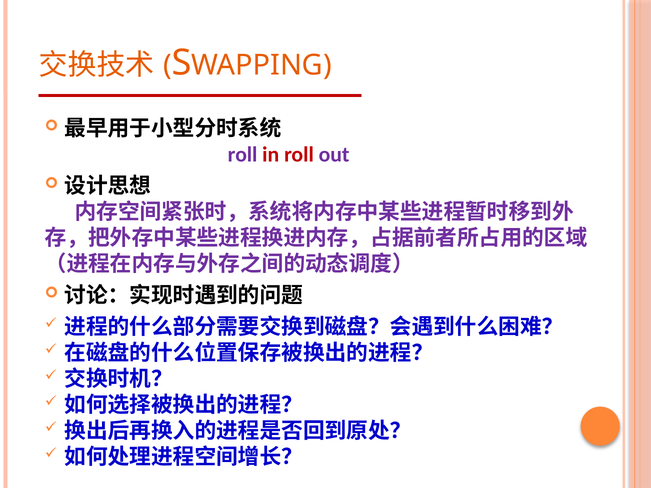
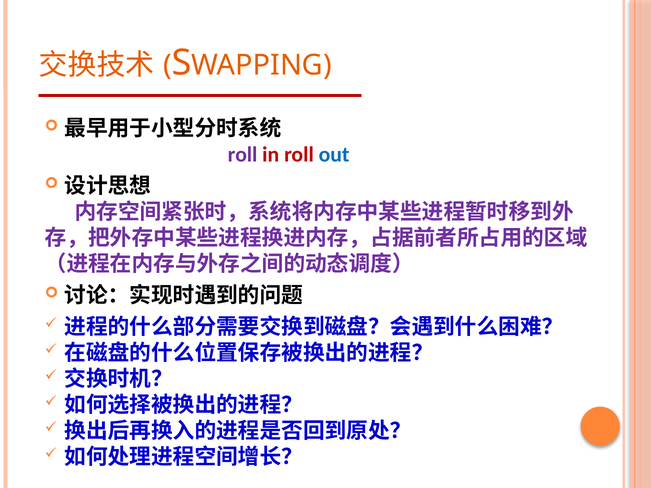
out colour: purple -> blue (334, 155)
